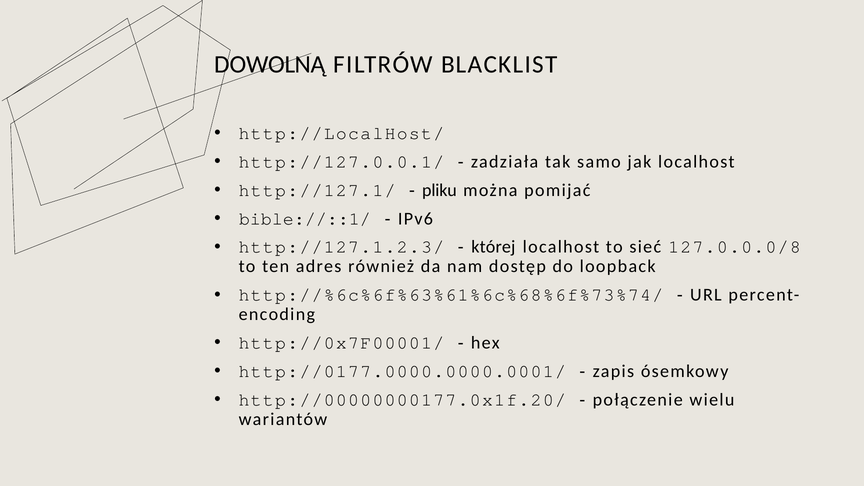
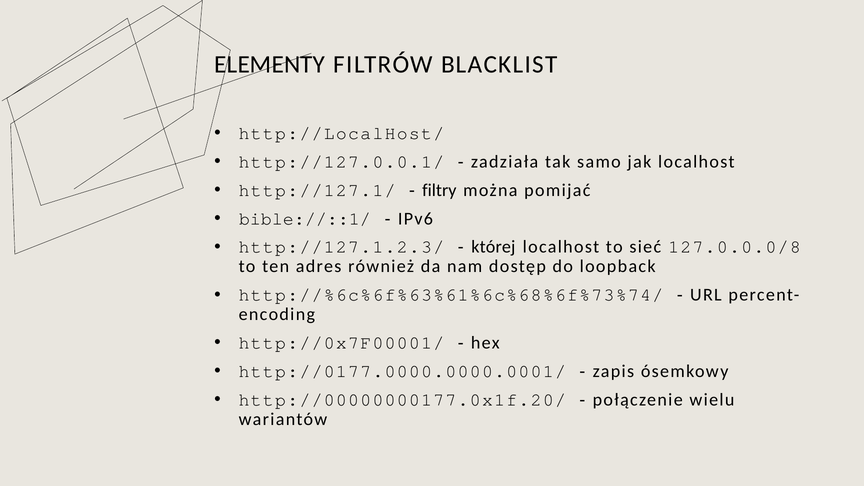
DOWOLNĄ: DOWOLNĄ -> ELEMENTY (270, 64)
pliku: pliku -> filtry (439, 190)
